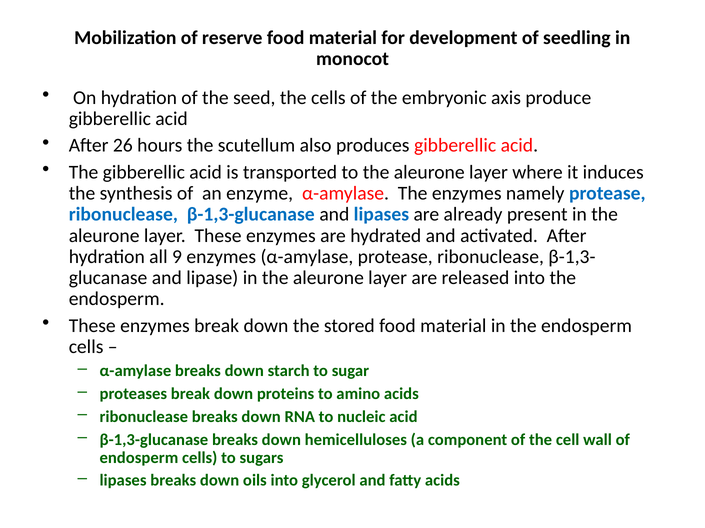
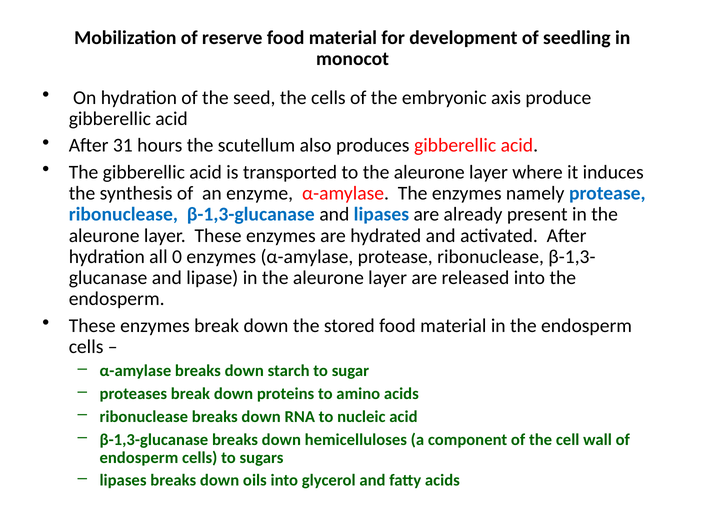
26: 26 -> 31 (123, 146)
9: 9 -> 0 (177, 257)
